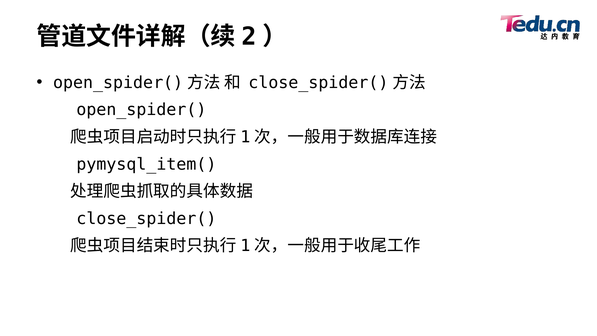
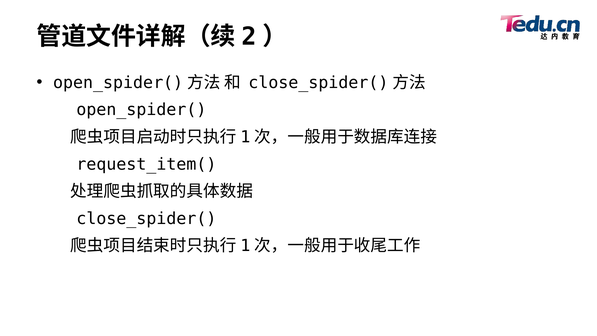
pymysql_item(: pymysql_item( -> request_item( (147, 164)
